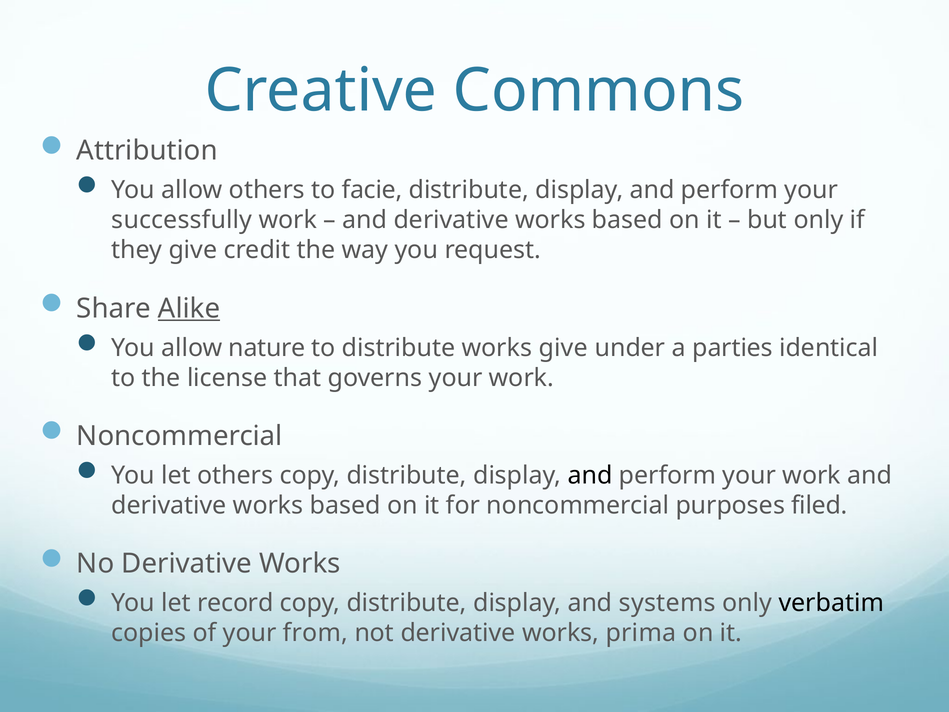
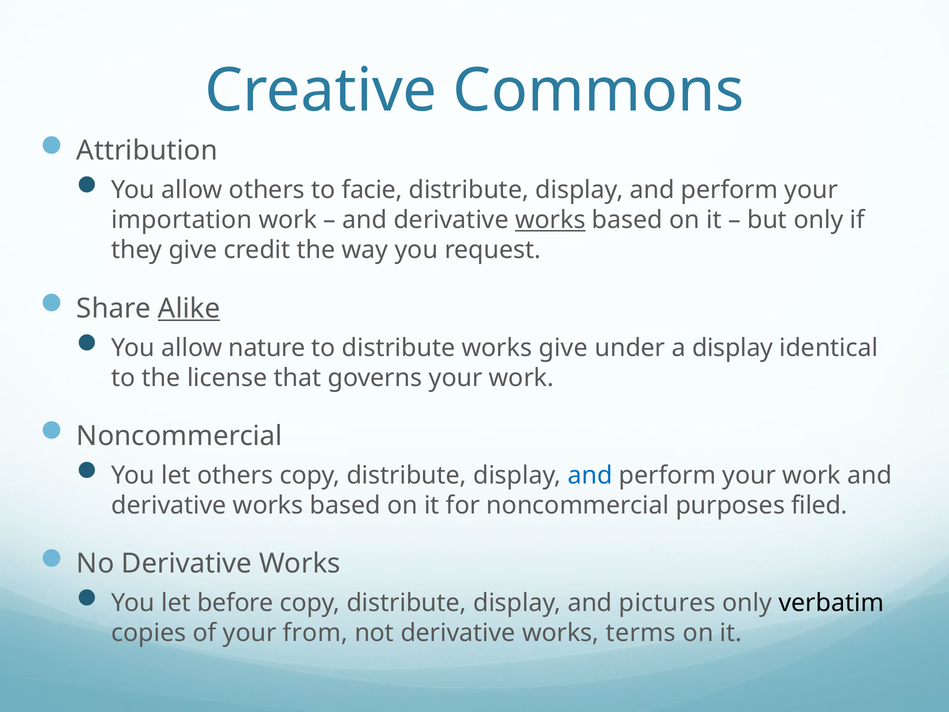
successfully: successfully -> importation (182, 220)
works underline: none -> present (550, 220)
a parties: parties -> display (733, 348)
and colour: black -> blue (590, 475)
record: record -> before (235, 603)
systems: systems -> pictures (667, 603)
prima: prima -> terms (641, 633)
